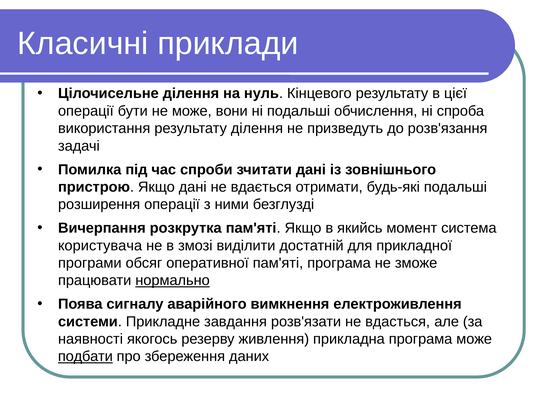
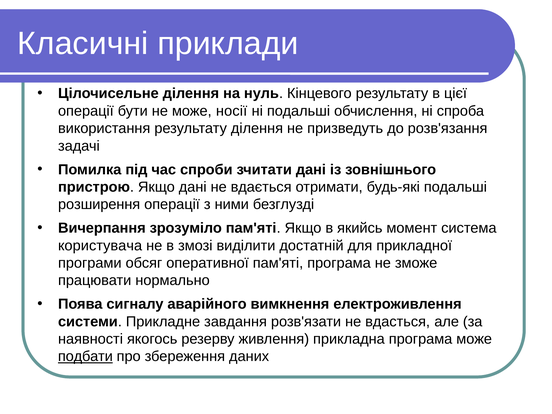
вони: вони -> носії (232, 111)
розкрутка: розкрутка -> зрозуміло (186, 228)
нормально underline: present -> none (173, 280)
